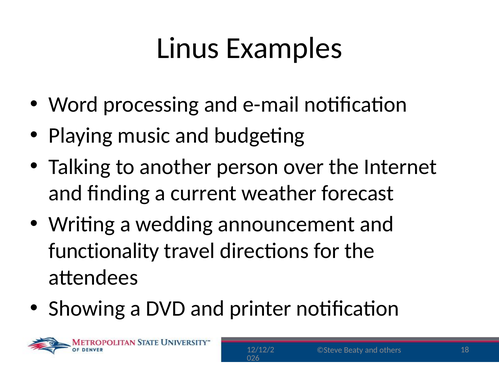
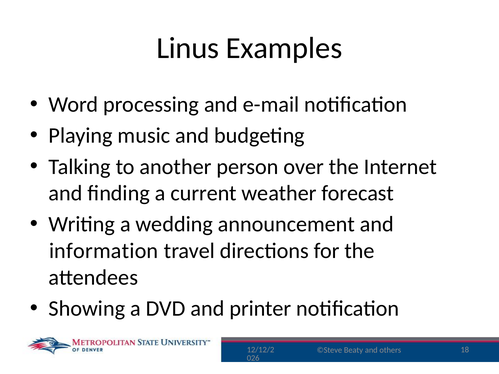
functionality: functionality -> information (104, 251)
